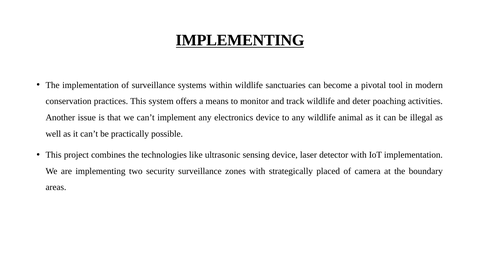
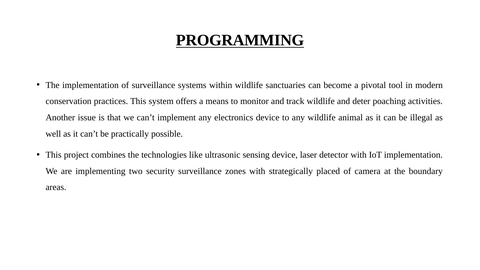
IMPLEMENTING: IMPLEMENTING -> PROGRAMMING (240, 40)
